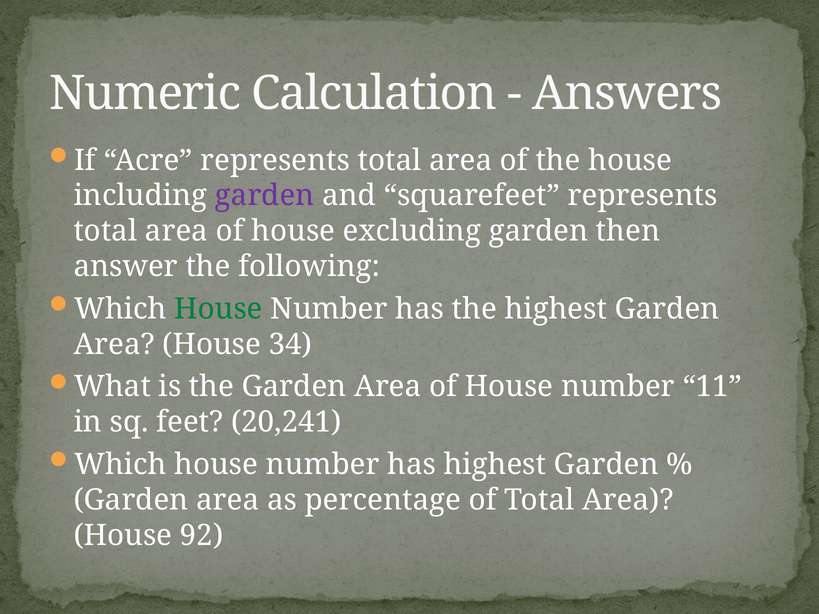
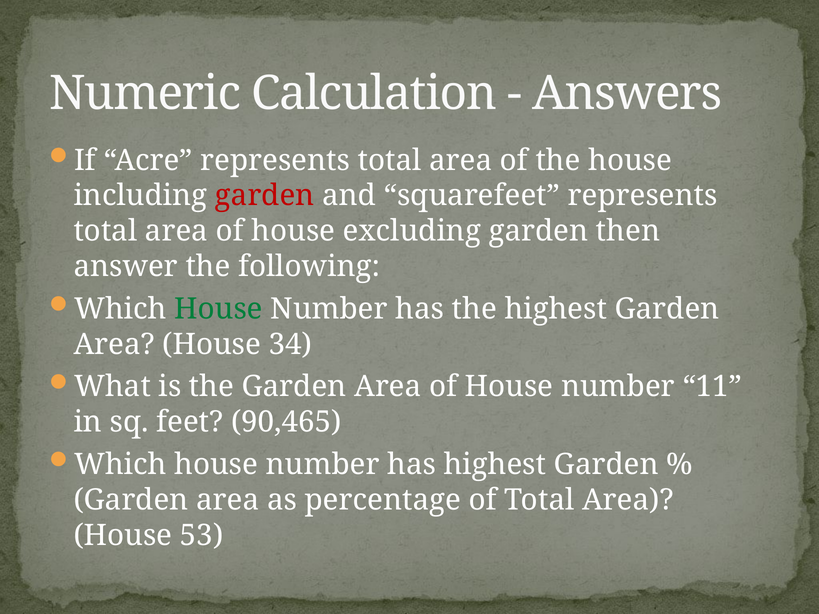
garden colour: purple -> red (265, 196)
20,241: 20,241 -> 90,465 (286, 422)
92: 92 -> 53 (202, 536)
